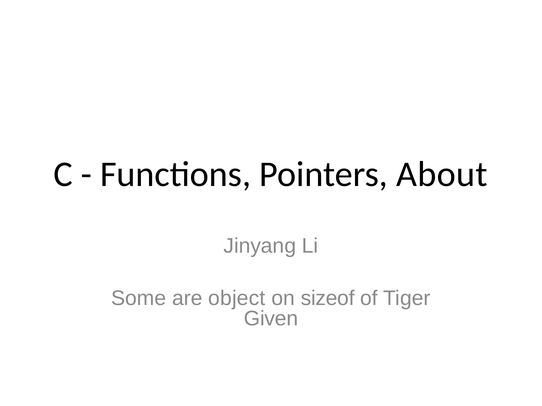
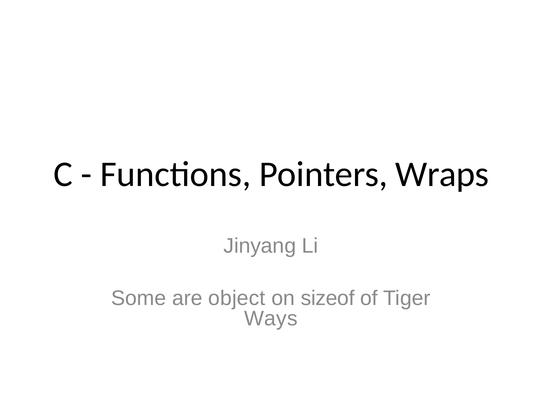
About: About -> Wraps (442, 175)
Given: Given -> Ways (271, 319)
